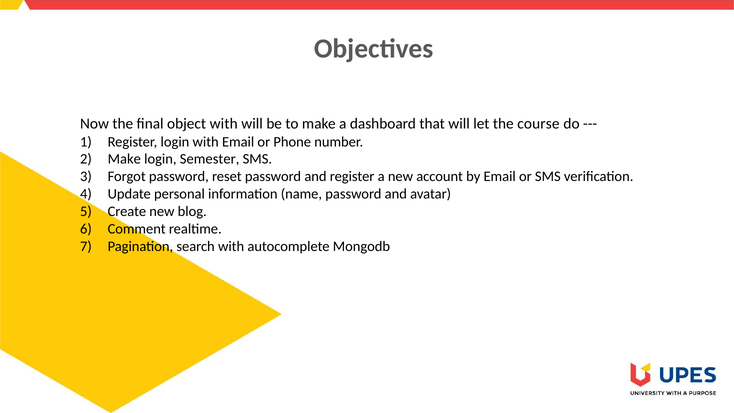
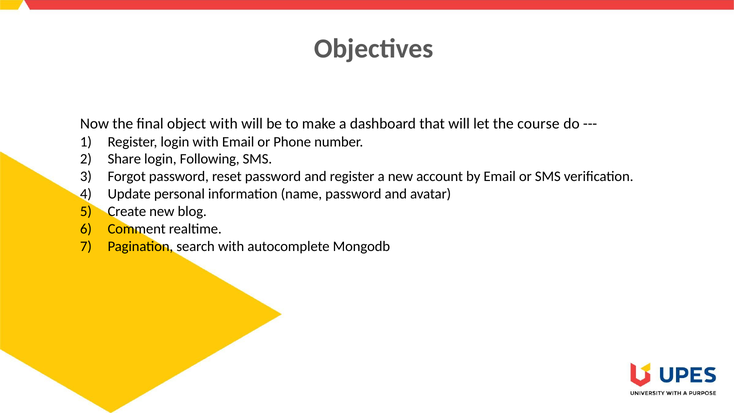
Make: Make -> Share (124, 159)
Semester: Semester -> Following (210, 159)
